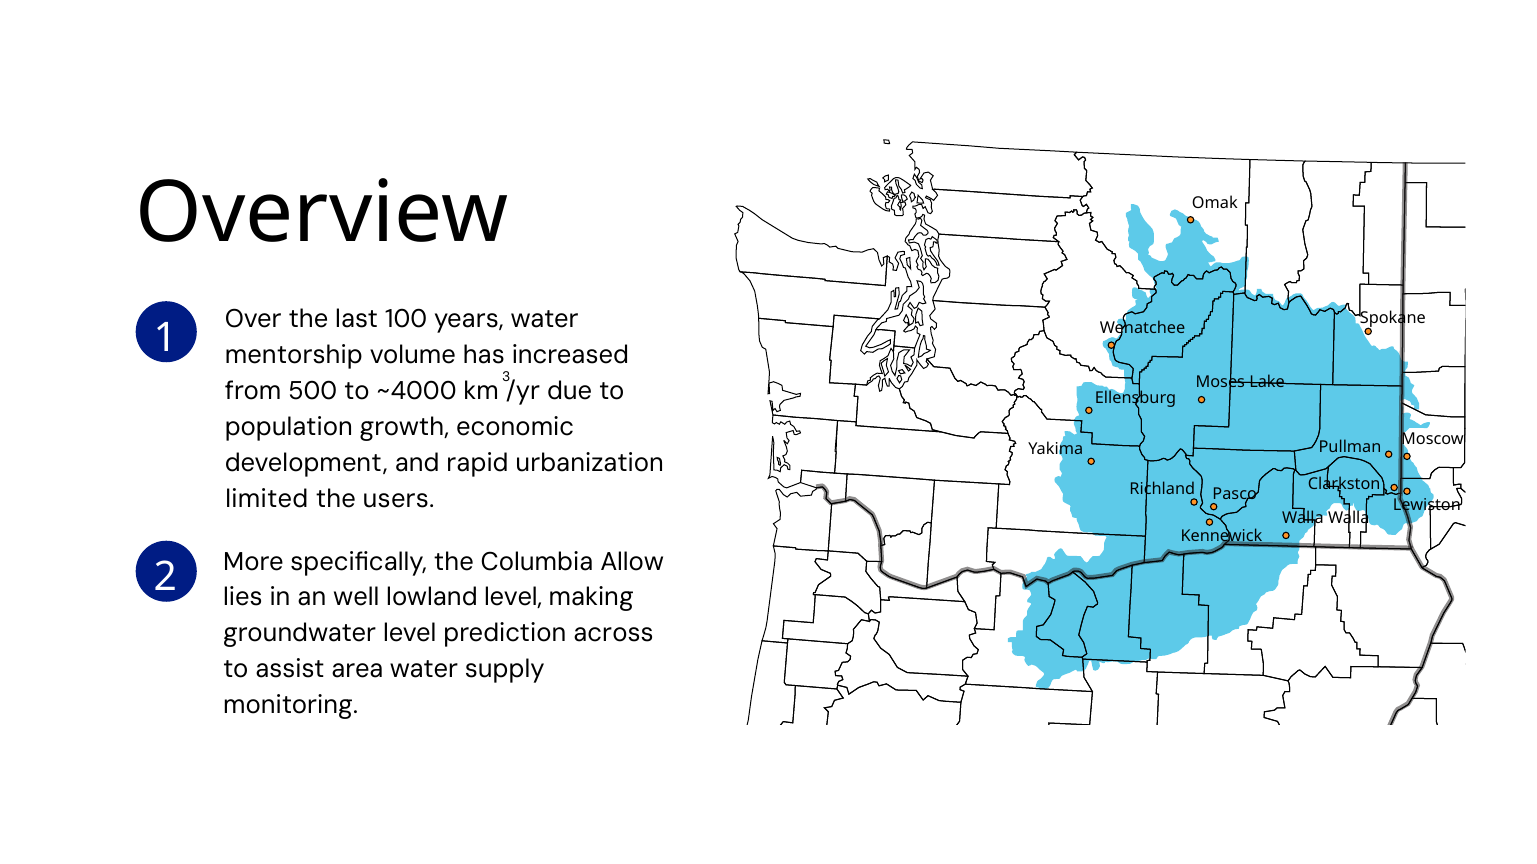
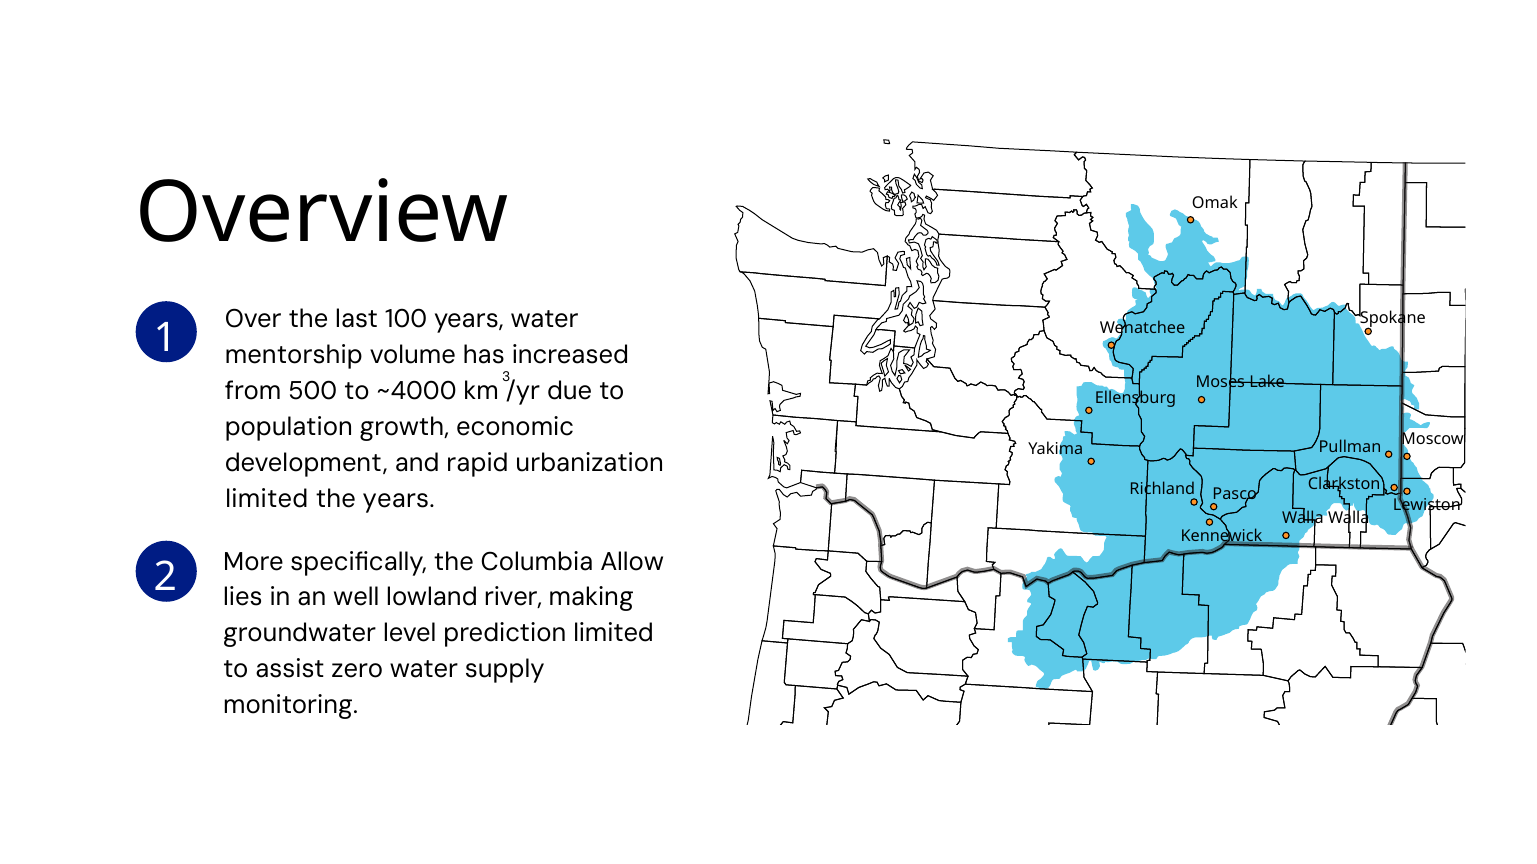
the users: users -> years (399, 499)
lowland level: level -> river (513, 598)
prediction across: across -> limited (614, 634)
area: area -> zero (357, 669)
